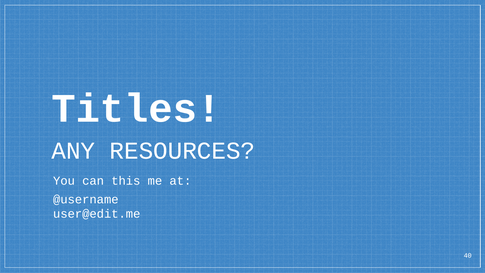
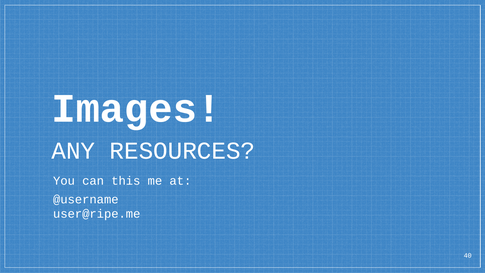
Titles: Titles -> Images (136, 108)
user@edit.me: user@edit.me -> user@ripe.me (97, 214)
